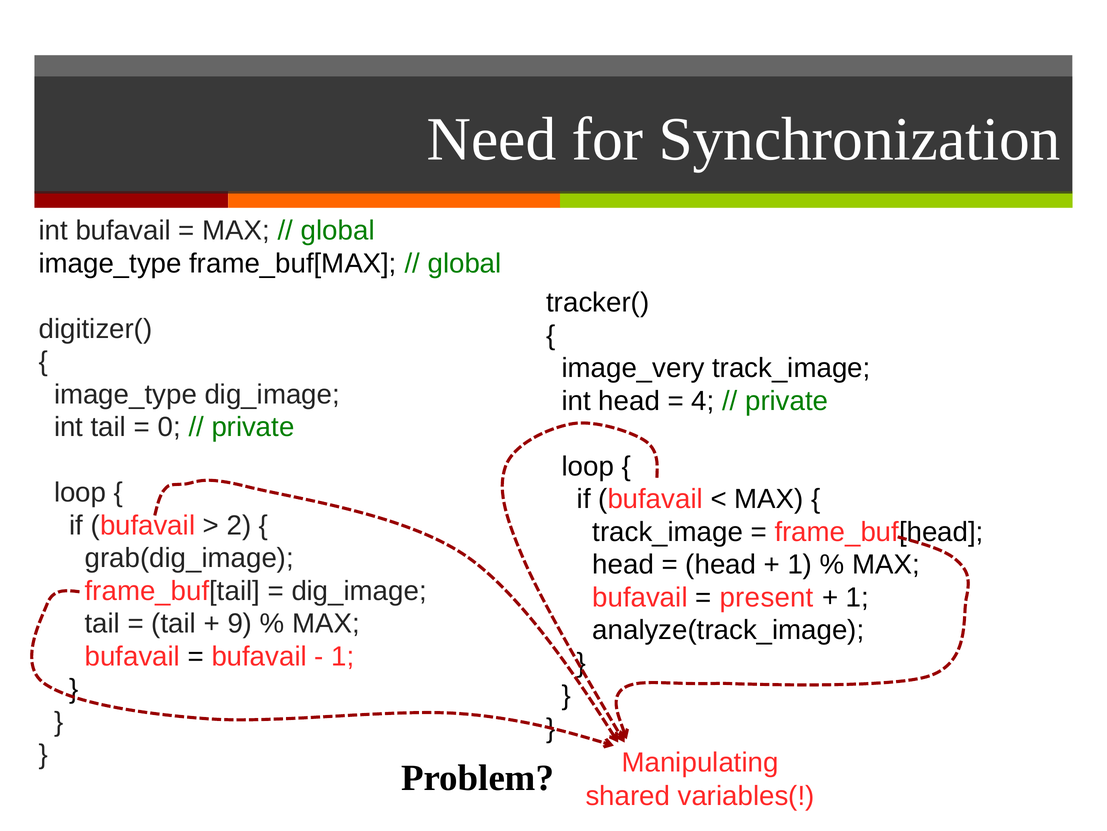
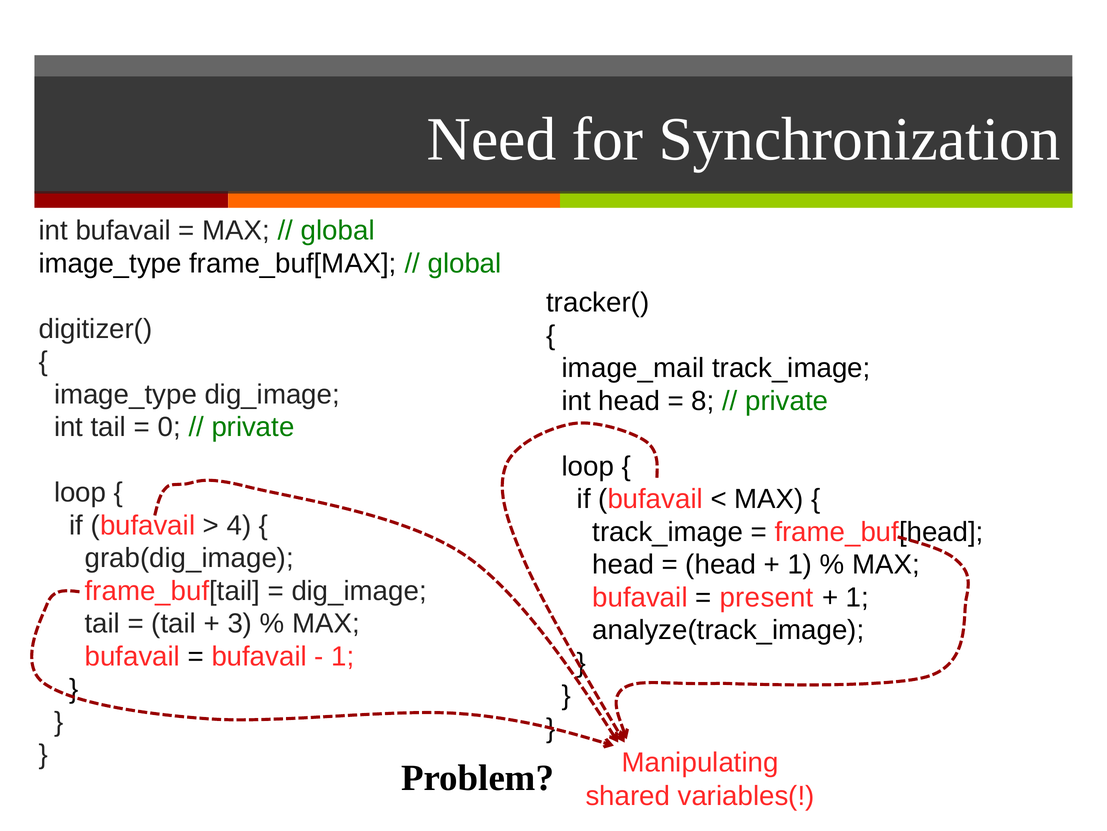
image_very: image_very -> image_mail (633, 368)
4: 4 -> 8 (703, 401)
2: 2 -> 4 (239, 525)
9: 9 -> 3 (240, 623)
